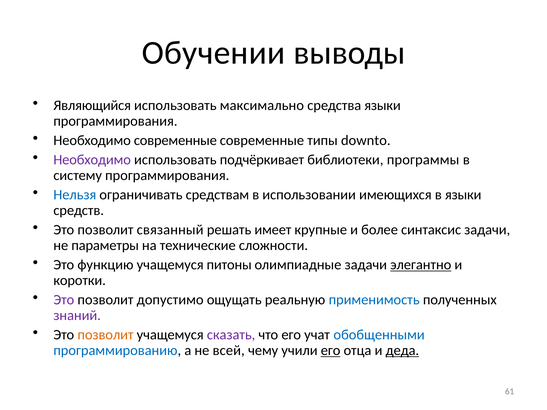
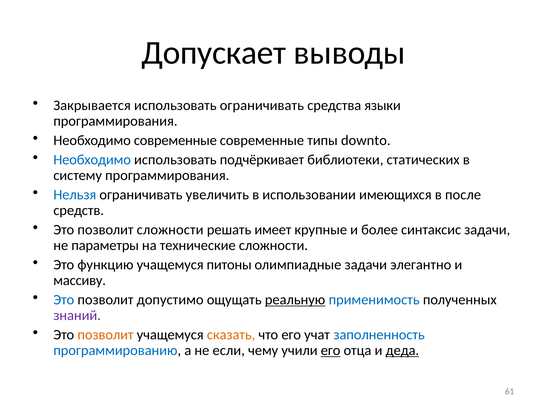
Обучении: Обучении -> Допускает (214, 53)
Являющийся: Являющийся -> Закрывается (92, 106)
использовать максимально: максимально -> ограничивать (262, 106)
Необходимо colour: purple -> blue (92, 160)
программы: программы -> статических (423, 160)
средствам: средствам -> увеличить (217, 195)
в языки: языки -> после (463, 195)
позволит связанный: связанный -> сложности (170, 230)
элегантно underline: present -> none (421, 265)
коротки: коротки -> массиву (80, 281)
Это colour: purple -> blue (64, 300)
реальную underline: none -> present (295, 300)
сказать colour: purple -> orange (231, 335)
обобщенными: обобщенными -> заполненность (379, 335)
всей: всей -> если (229, 351)
